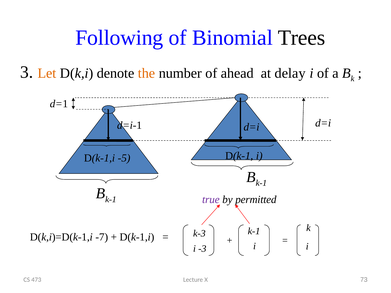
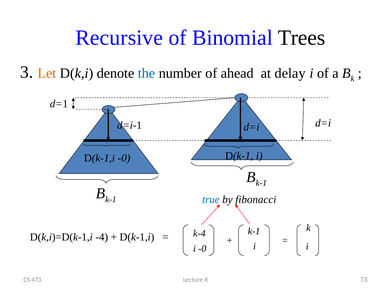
Following: Following -> Recursive (119, 38)
the colour: orange -> blue (147, 73)
D(k-1,i -5: -5 -> -0 (124, 158)
true colour: purple -> blue (211, 200)
permitted: permitted -> fibonacci (256, 200)
-7: -7 -> -4 (102, 237)
k-3: k-3 -> k-4 (199, 234)
i -3: -3 -> -0 (202, 249)
